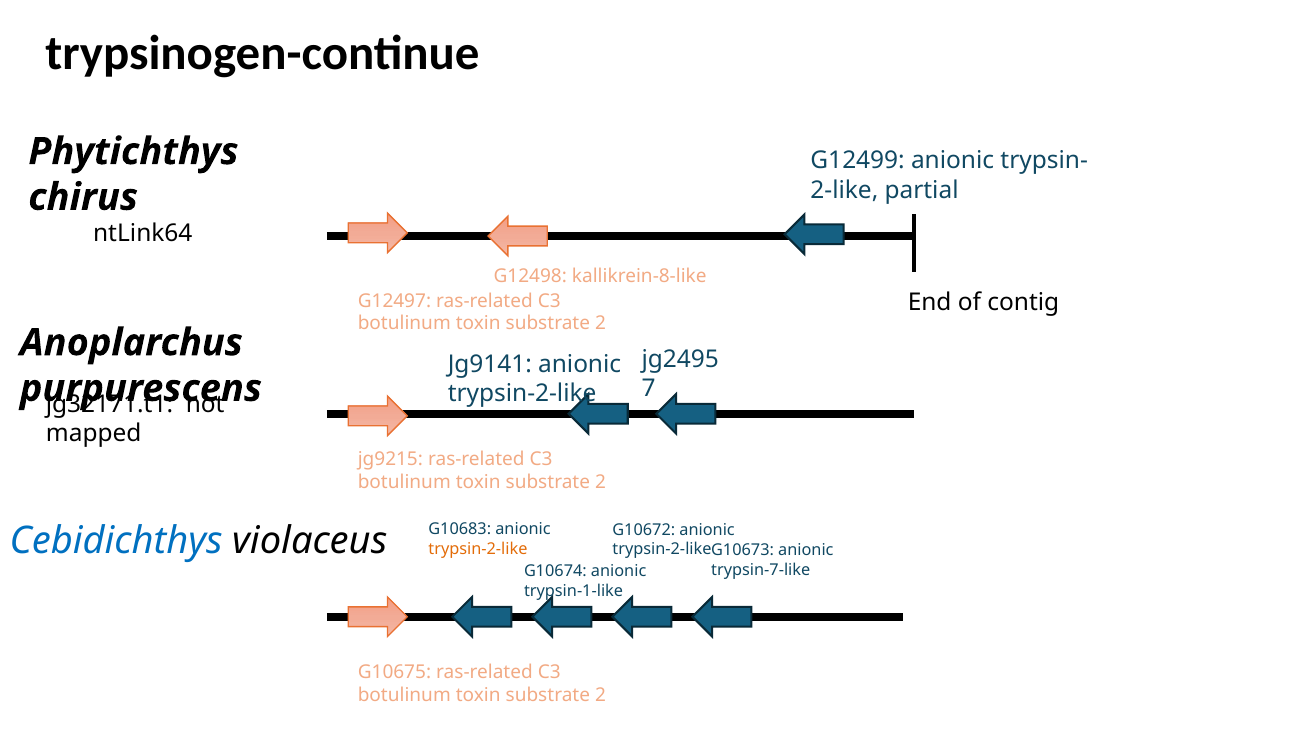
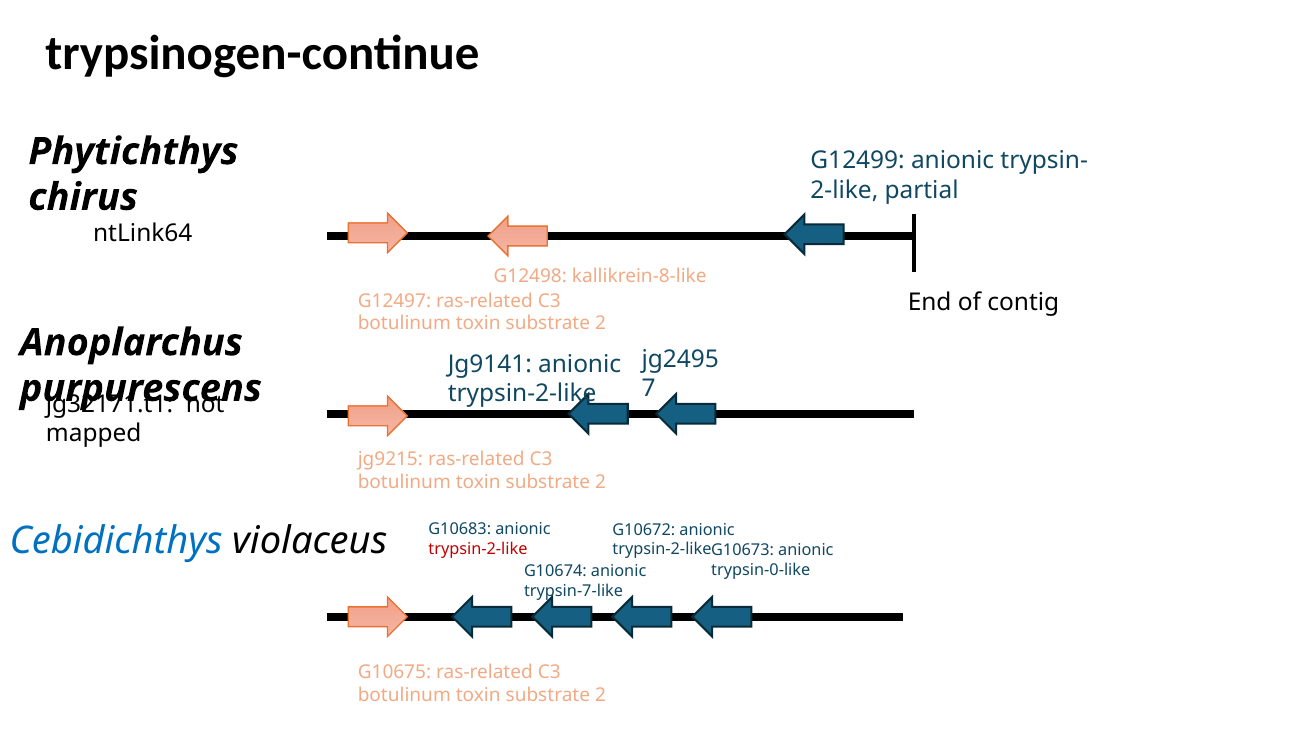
trypsin-2-like colour: orange -> red (478, 549)
trypsin-7-like: trypsin-7-like -> trypsin-0-like (761, 570)
trypsin-1-like: trypsin-1-like -> trypsin-7-like (574, 591)
